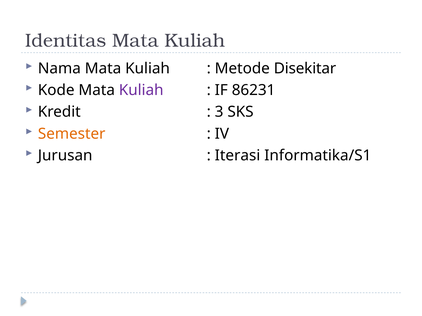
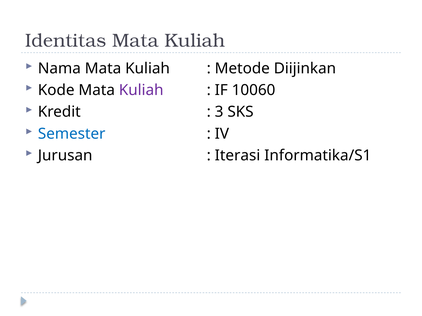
Disekitar: Disekitar -> Diijinkan (305, 69)
86231: 86231 -> 10060 (254, 90)
Semester colour: orange -> blue (72, 134)
